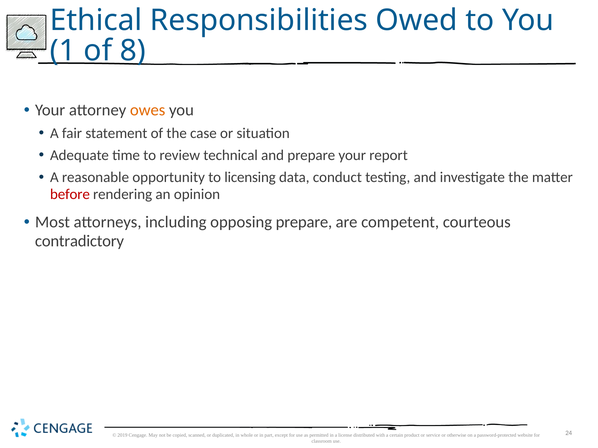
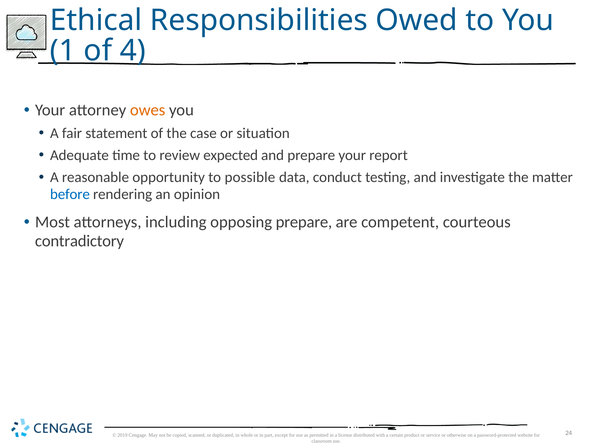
8: 8 -> 4 (133, 51)
technical: technical -> expected (231, 155)
licensing: licensing -> possible (250, 177)
before colour: red -> blue (70, 194)
